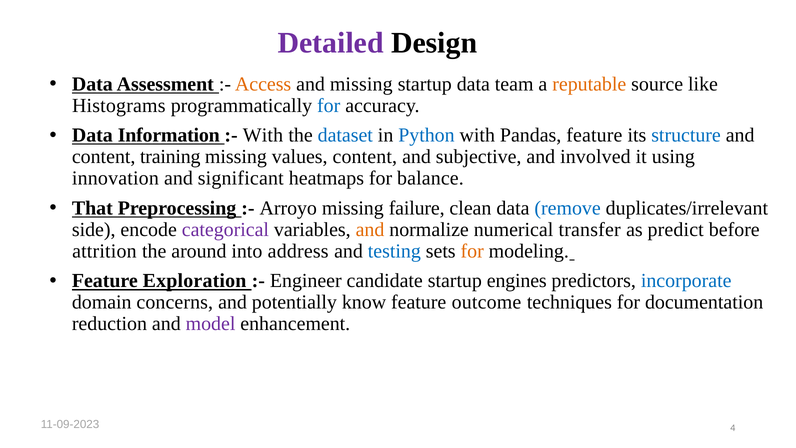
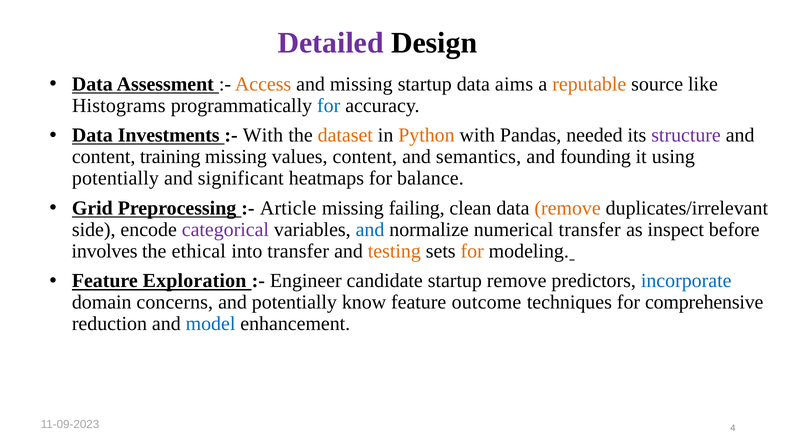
team: team -> aims (514, 84)
Information: Information -> Investments (169, 135)
dataset colour: blue -> orange (345, 135)
Python colour: blue -> orange (426, 135)
Pandas feature: feature -> needed (594, 135)
structure colour: blue -> purple (686, 135)
subjective: subjective -> semantics (479, 157)
involved: involved -> founding (596, 157)
innovation: innovation -> potentially (115, 178)
That: That -> Grid (92, 208)
Arroyo: Arroyo -> Article (288, 208)
failure: failure -> failing (417, 208)
remove colour: blue -> orange (568, 208)
and colour: orange -> blue (370, 230)
predict: predict -> inspect (676, 230)
attrition: attrition -> involves (105, 251)
around: around -> ethical (199, 251)
into address: address -> transfer (298, 251)
testing colour: blue -> orange (394, 251)
startup engines: engines -> remove (517, 281)
documentation: documentation -> comprehensive (704, 302)
model colour: purple -> blue (211, 324)
